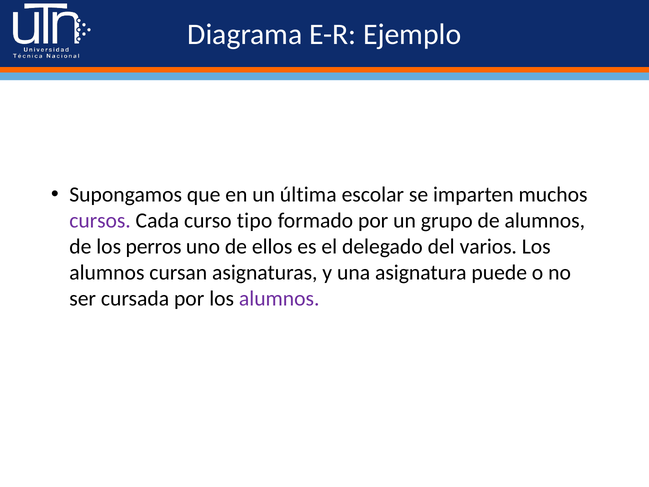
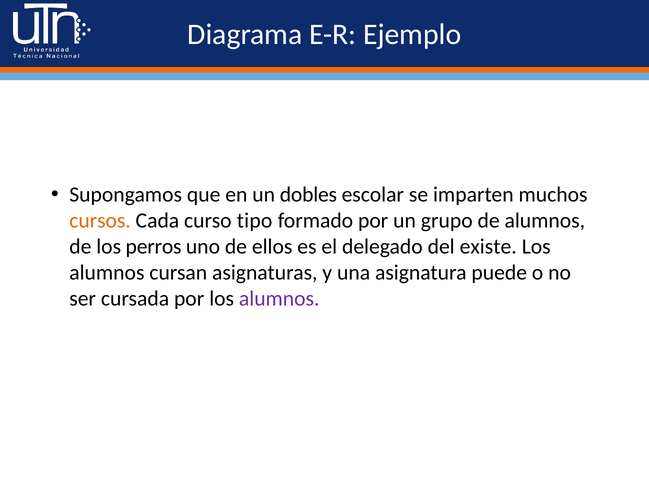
última: última -> dobles (308, 195)
cursos colour: purple -> orange (100, 221)
varios: varios -> existe (488, 247)
